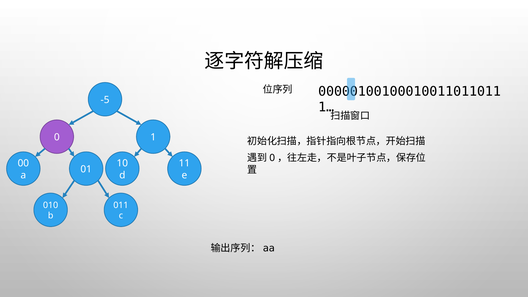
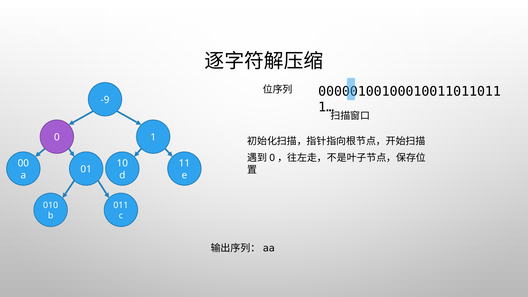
-5: -5 -> -9 (105, 100)
